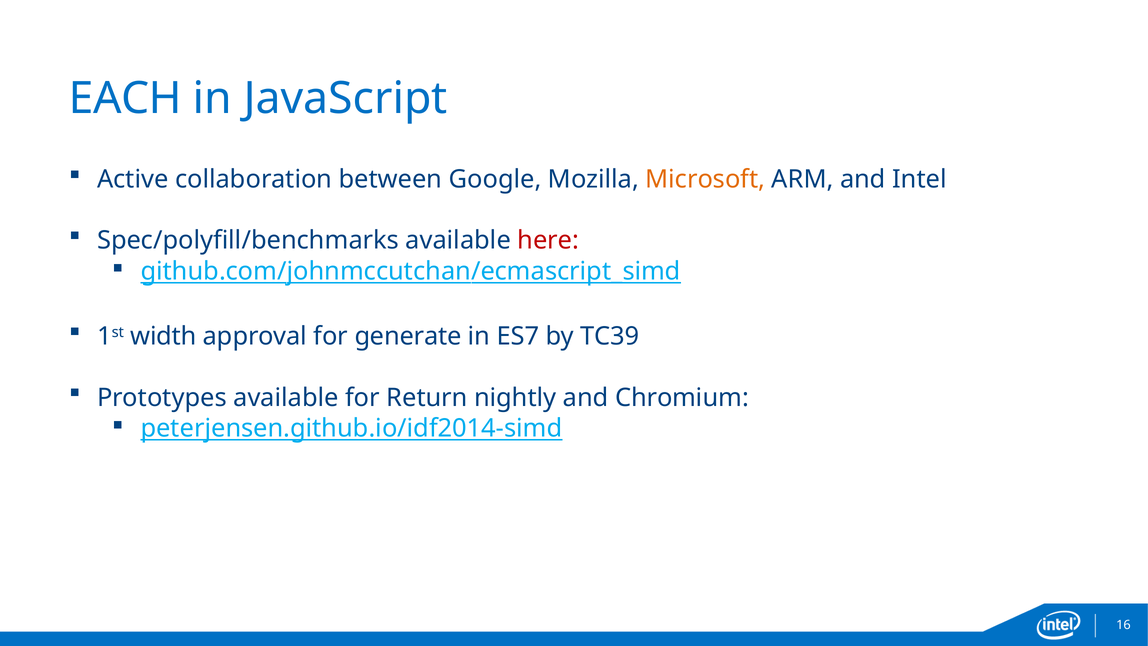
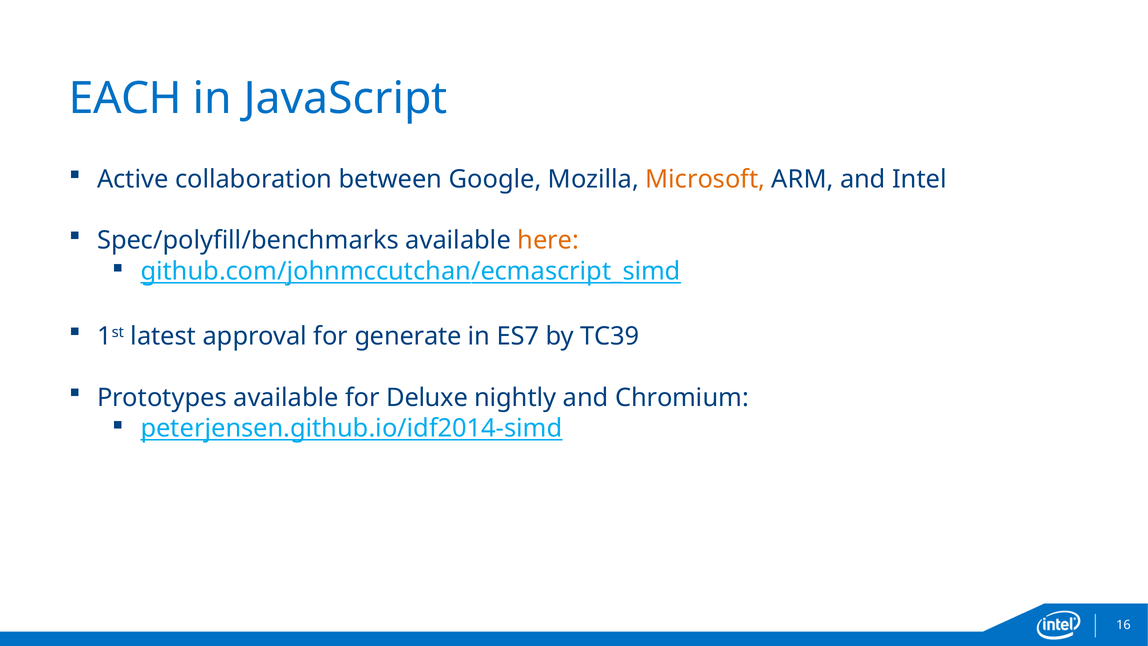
here colour: red -> orange (548, 240)
width: width -> latest (163, 336)
Return: Return -> Deluxe (427, 397)
